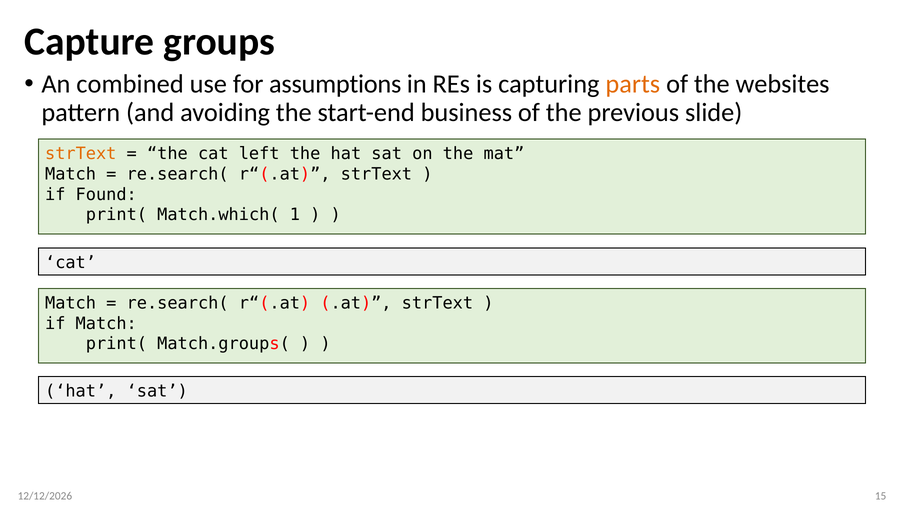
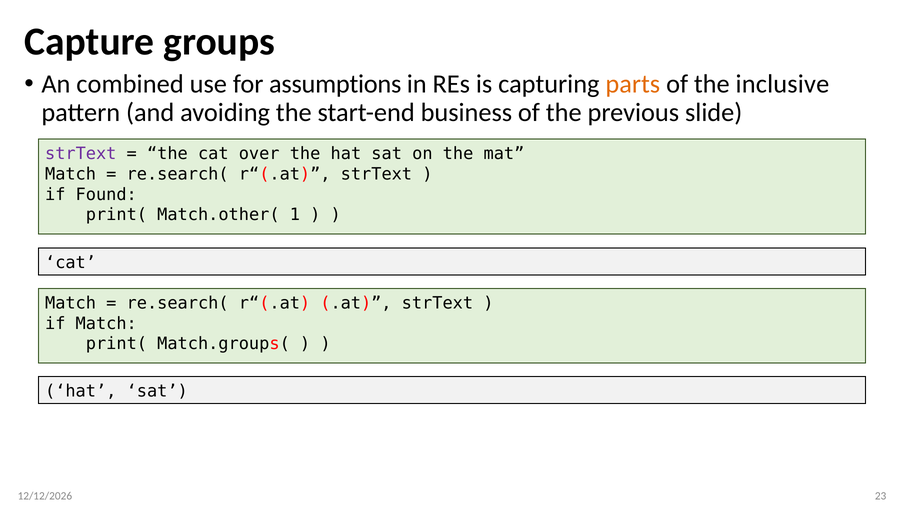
websites: websites -> inclusive (782, 84)
strText colour: orange -> purple (81, 154)
left: left -> over (259, 154)
Match.which(: Match.which( -> Match.other( (218, 215)
15: 15 -> 23 (881, 495)
